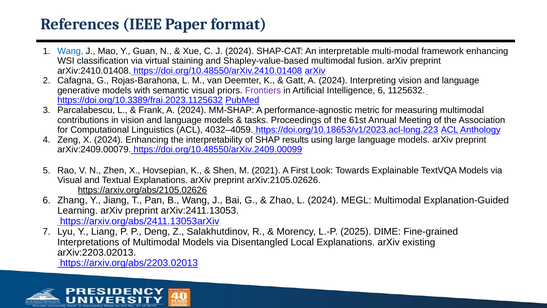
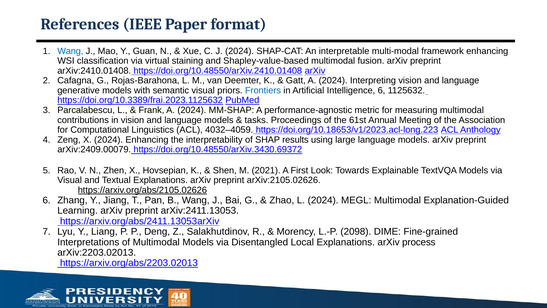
Frontiers colour: purple -> blue (263, 90)
https://doi.org/10.48550/arXiv.2409.00099: https://doi.org/10.48550/arXiv.2409.00099 -> https://doi.org/10.48550/arXiv.3430.69372 (218, 149)
2025: 2025 -> 2098 (356, 231)
existing: existing -> process (419, 242)
